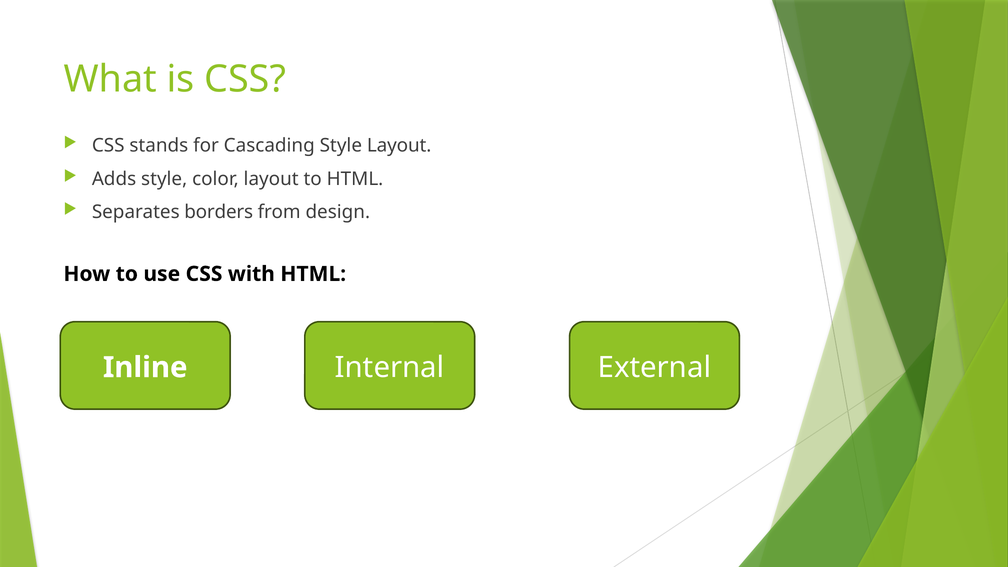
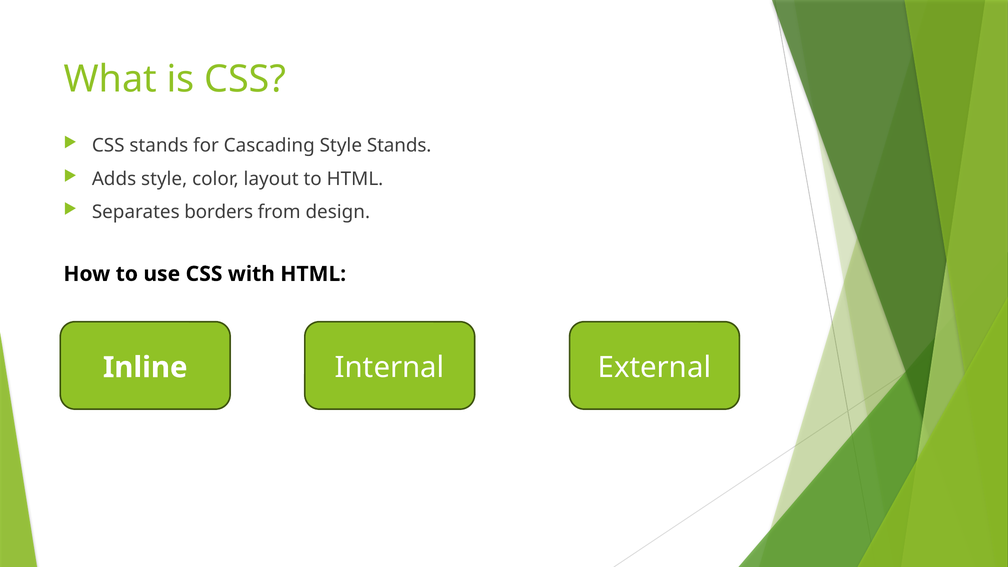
Style Layout: Layout -> Stands (399, 146)
